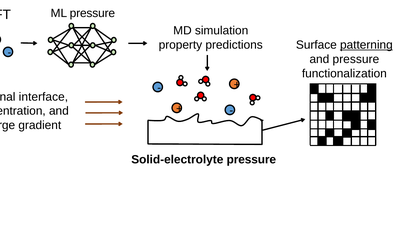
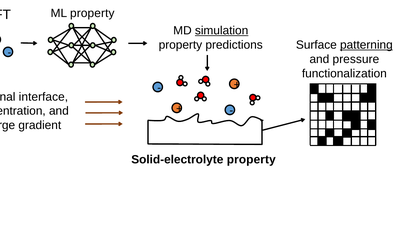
ML pressure: pressure -> property (92, 13)
simulation underline: none -> present (222, 31)
Solid-electrolyte pressure: pressure -> property (251, 159)
